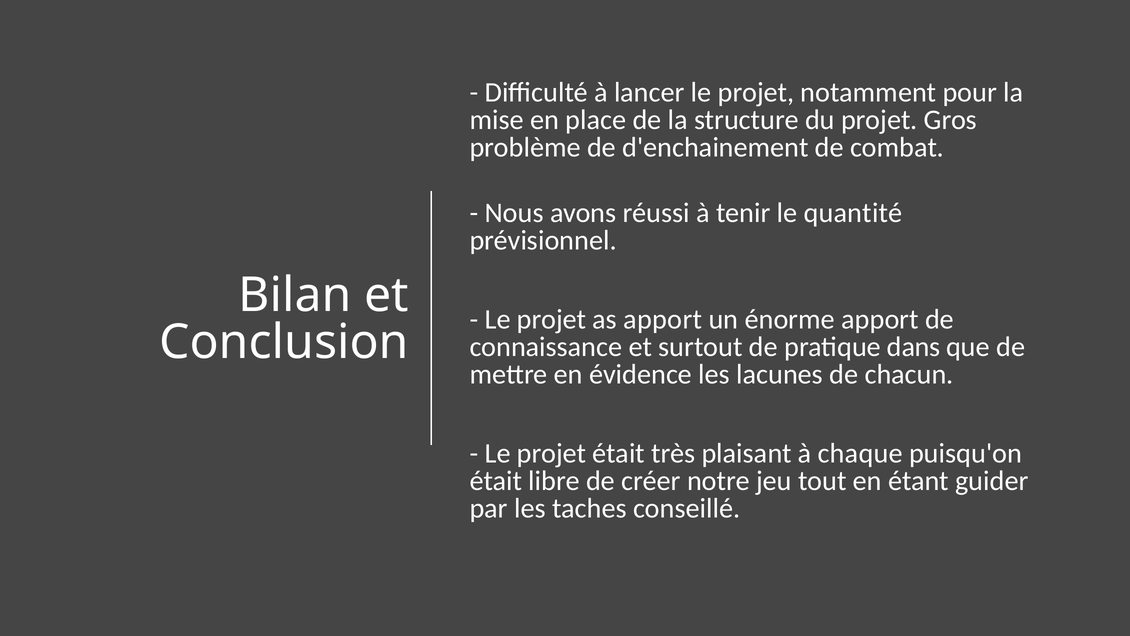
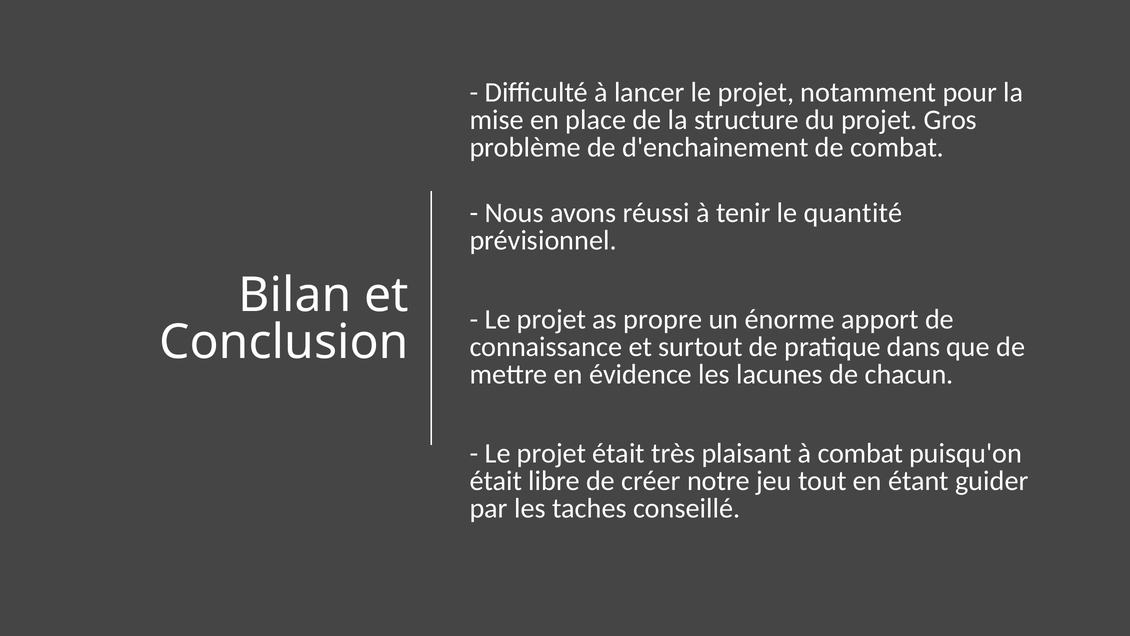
as apport: apport -> propre (663, 319)
à chaque: chaque -> combat (860, 453)
